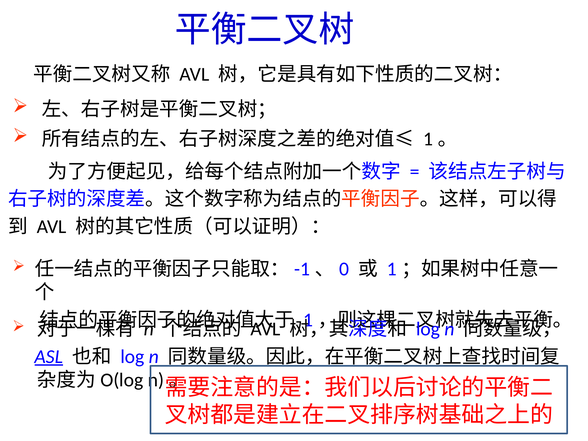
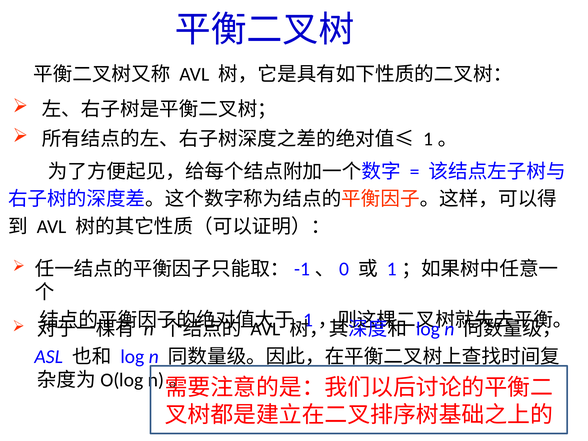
ASL underline: present -> none (49, 357)
